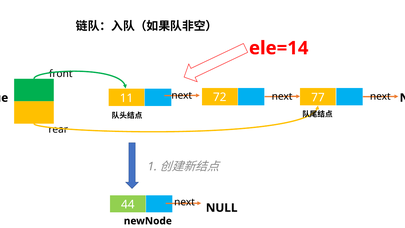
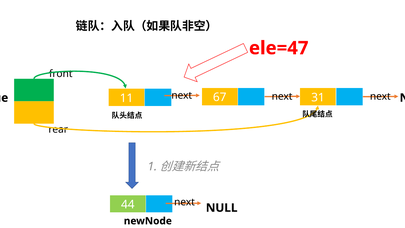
ele=14: ele=14 -> ele=47 (279, 48)
72: 72 -> 67 (220, 97)
77: 77 -> 31 (318, 97)
